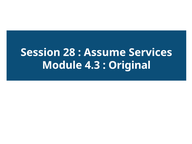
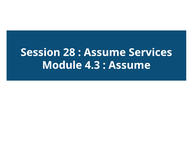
Original: Original -> Assume (130, 65)
